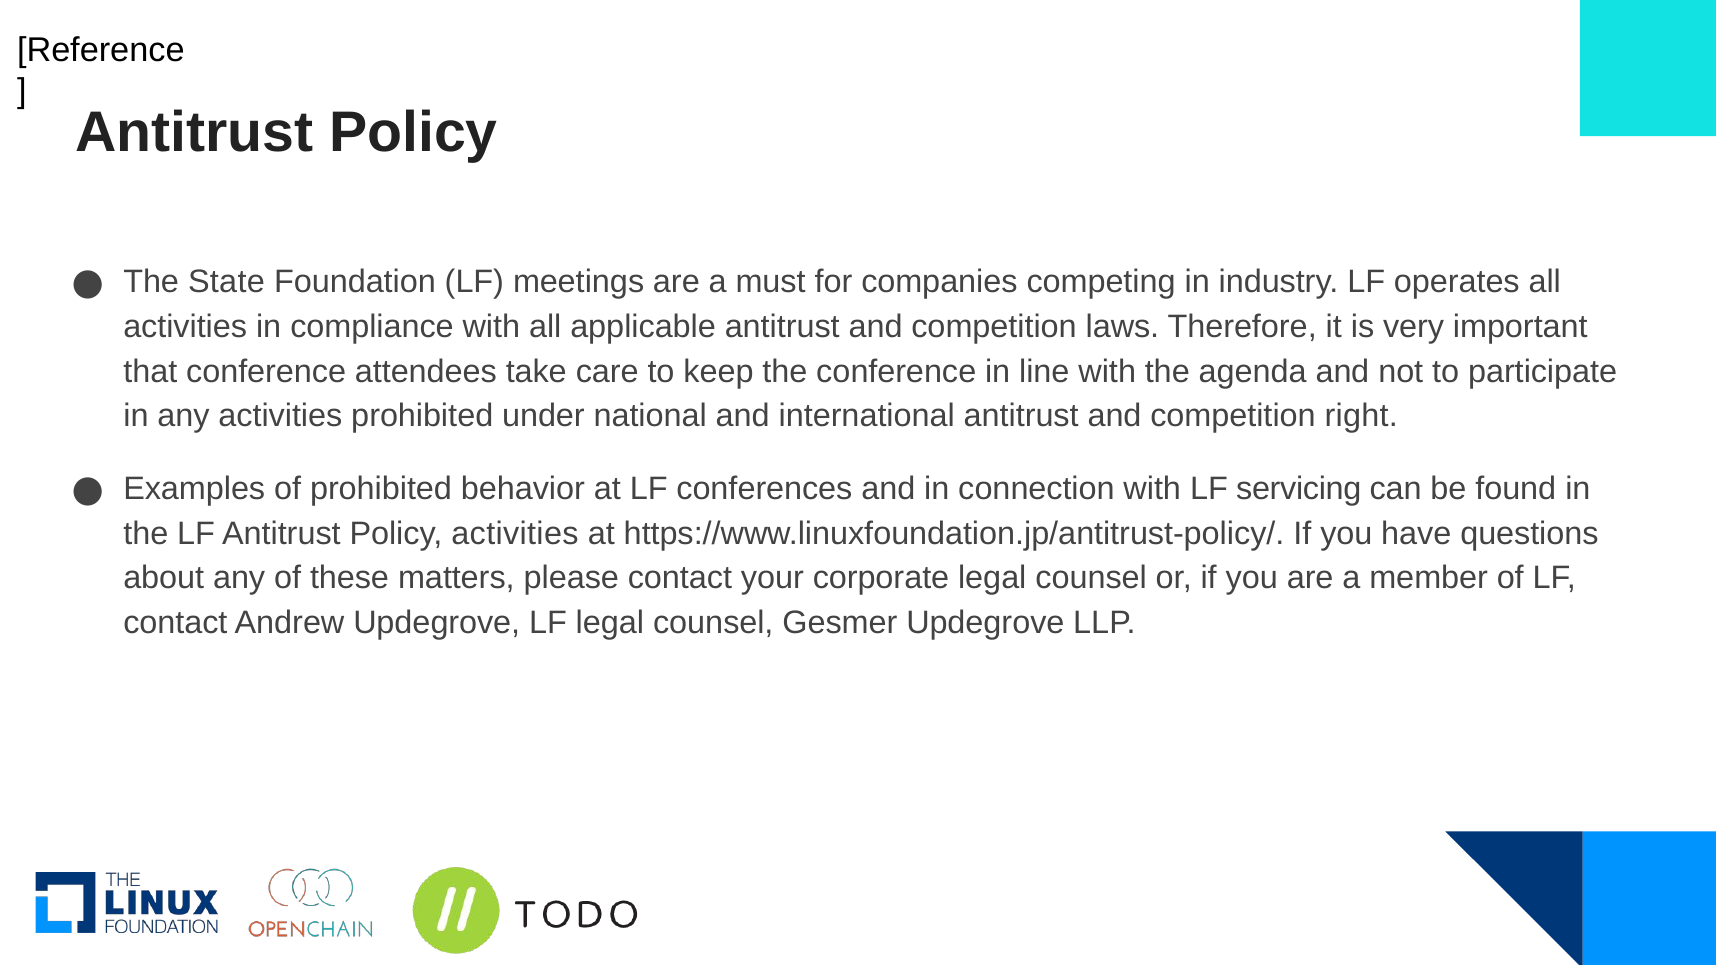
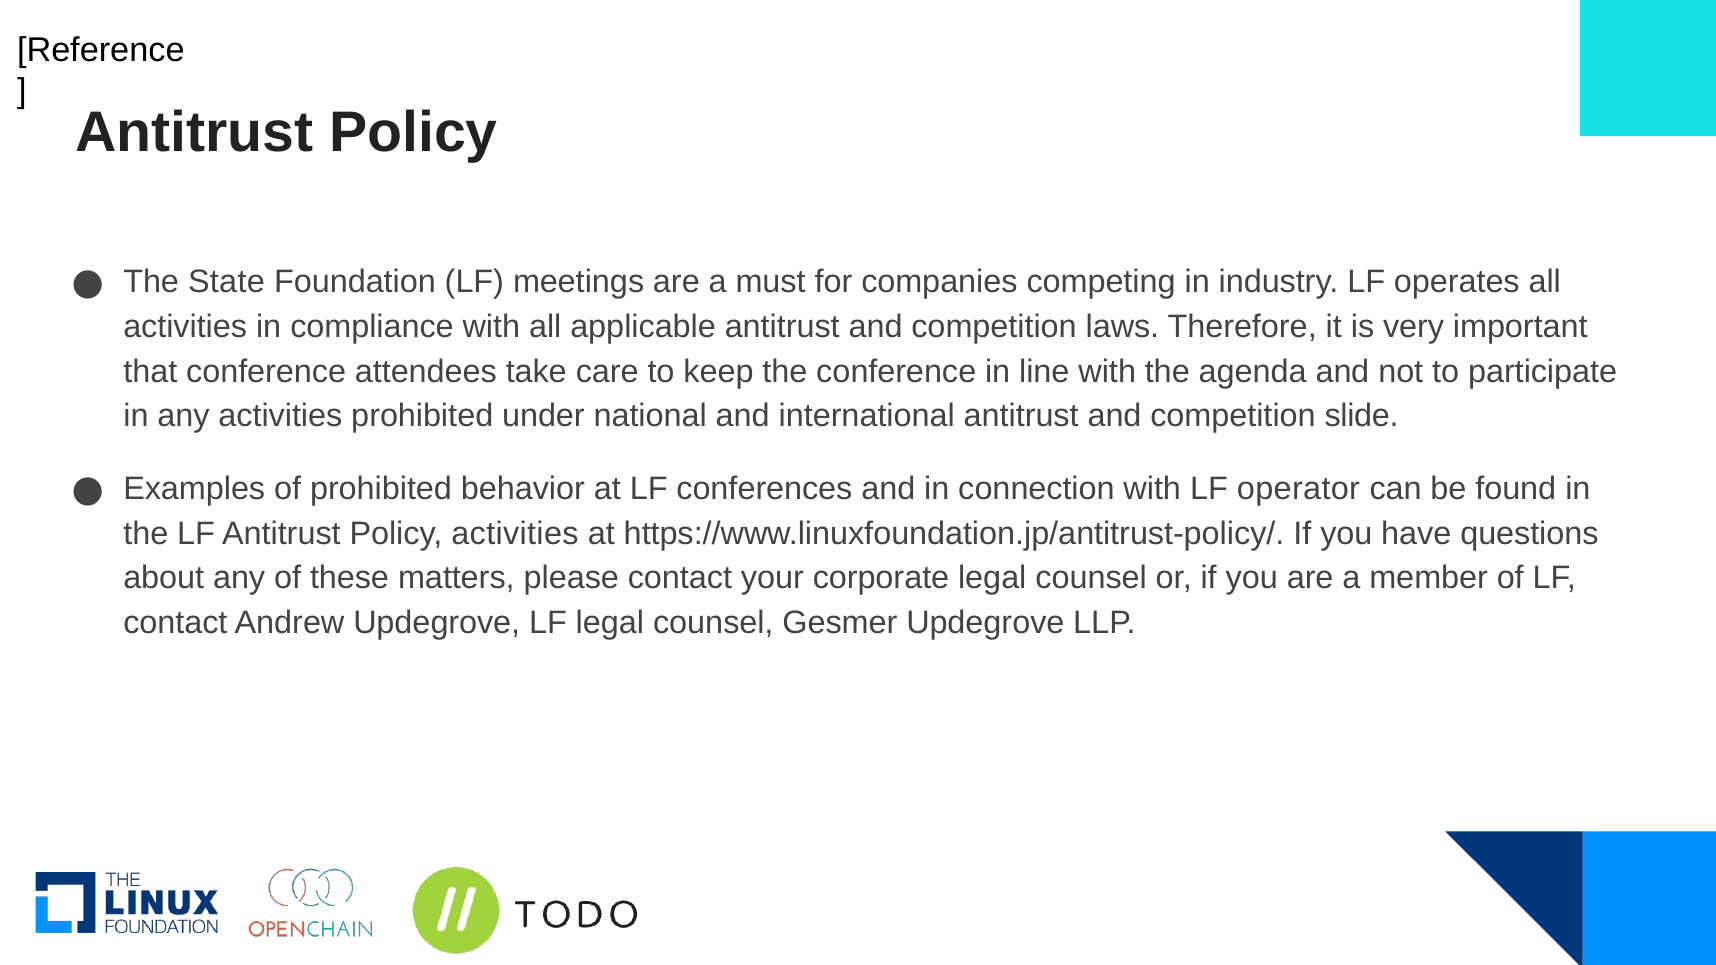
right: right -> slide (1362, 416)
servicing: servicing -> operator (1298, 489)
